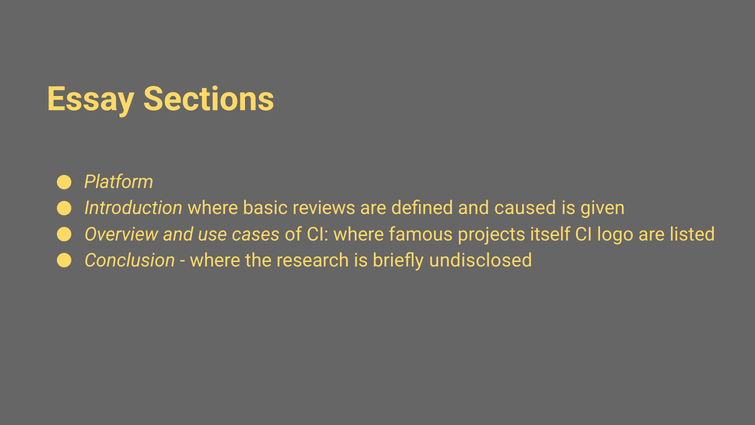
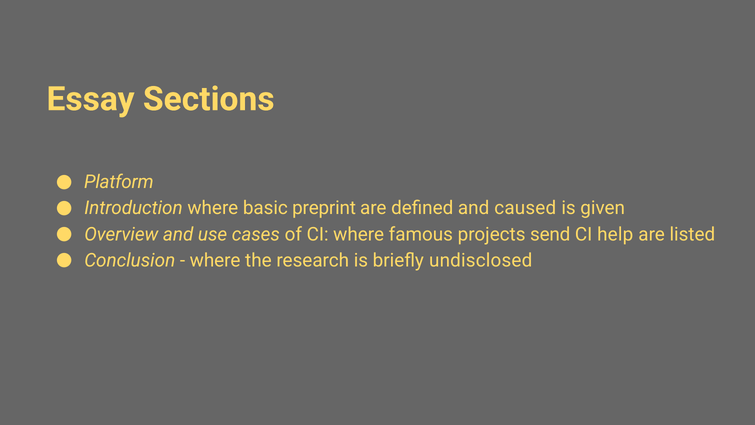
reviews: reviews -> preprint (324, 208)
itself: itself -> send (550, 234)
logo: logo -> help (615, 234)
